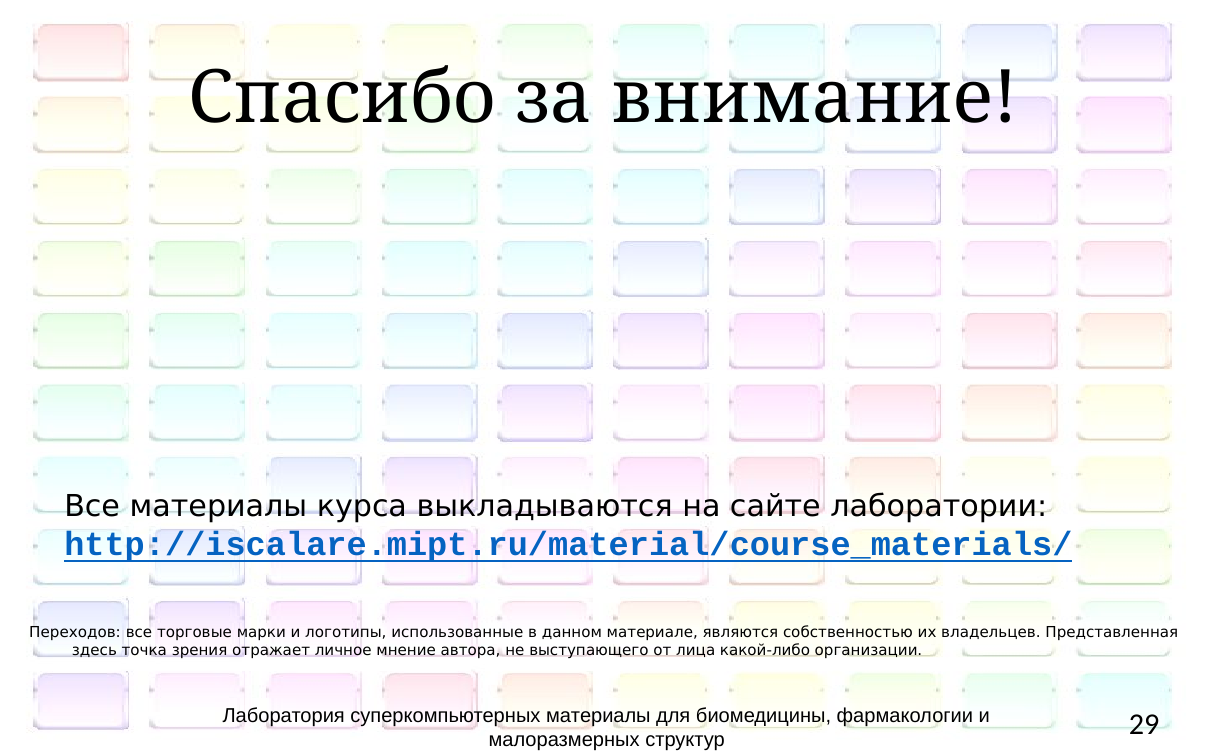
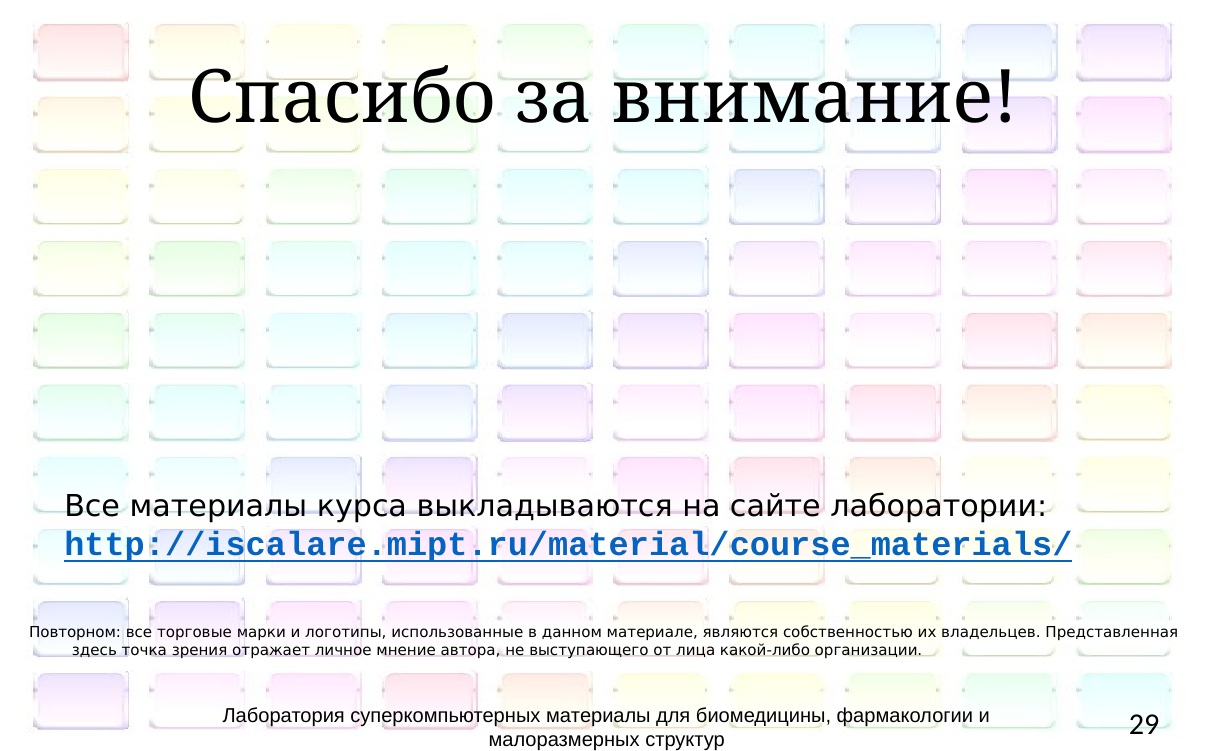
Переходов: Переходов -> Повторном (75, 633)
